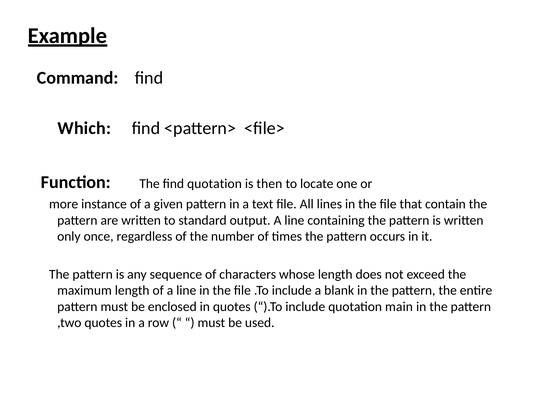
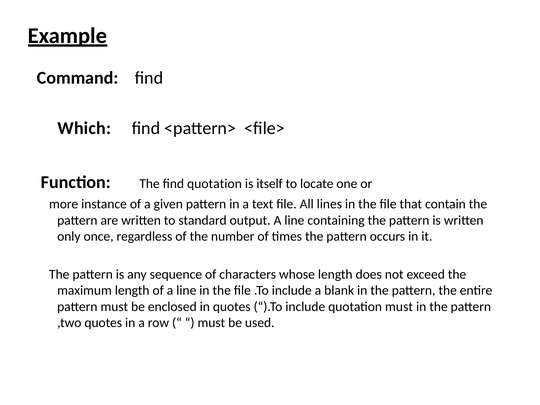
then: then -> itself (270, 184)
quotation main: main -> must (399, 307)
